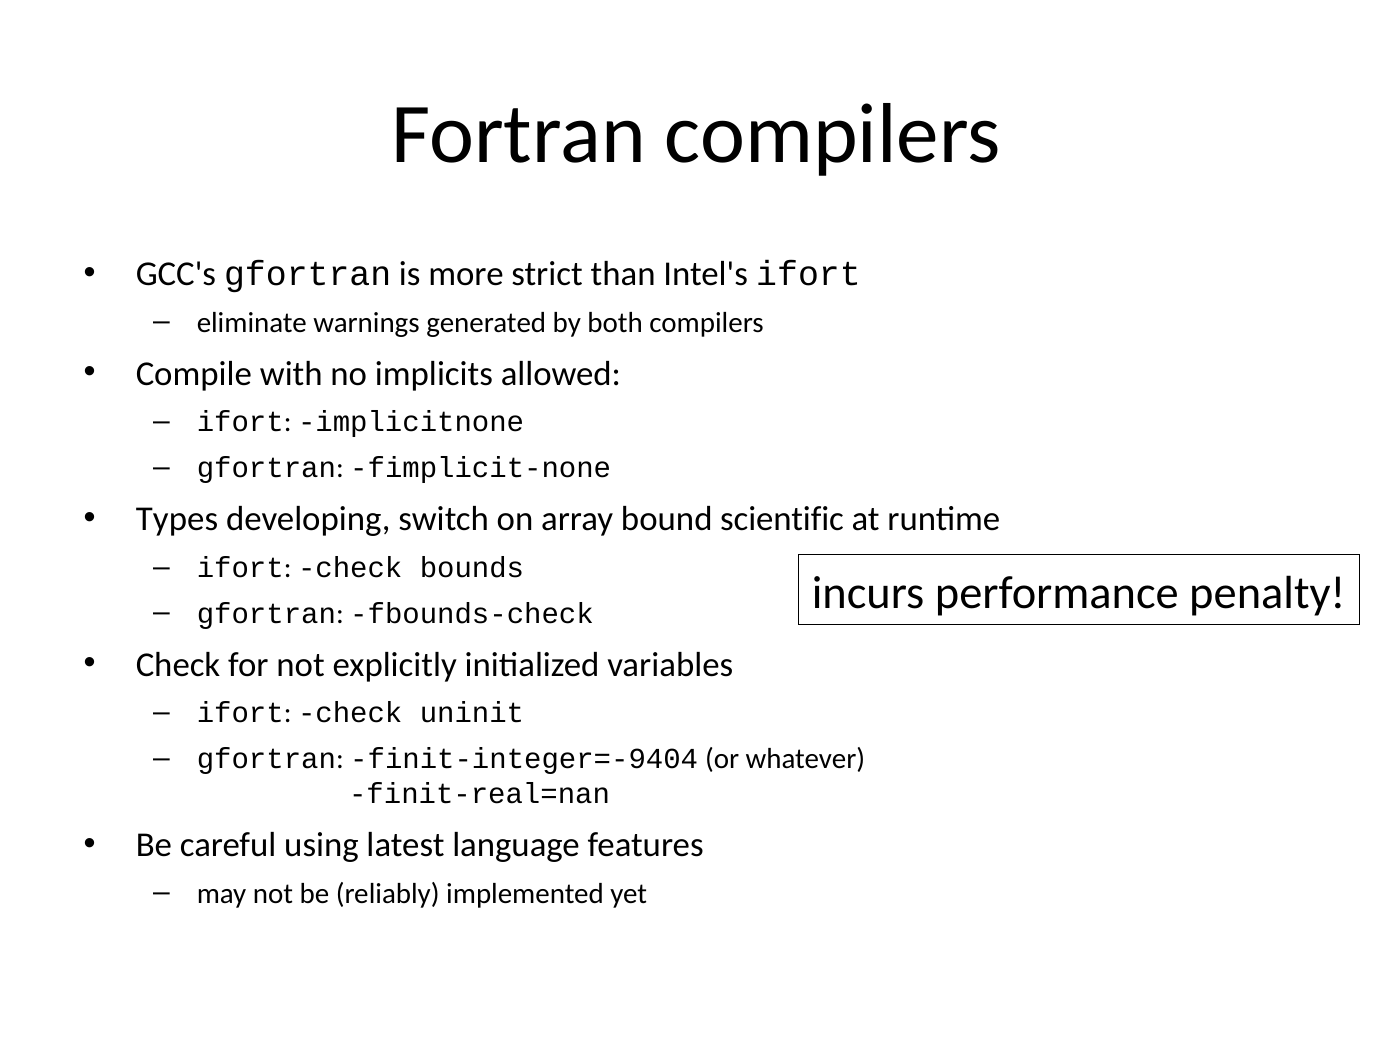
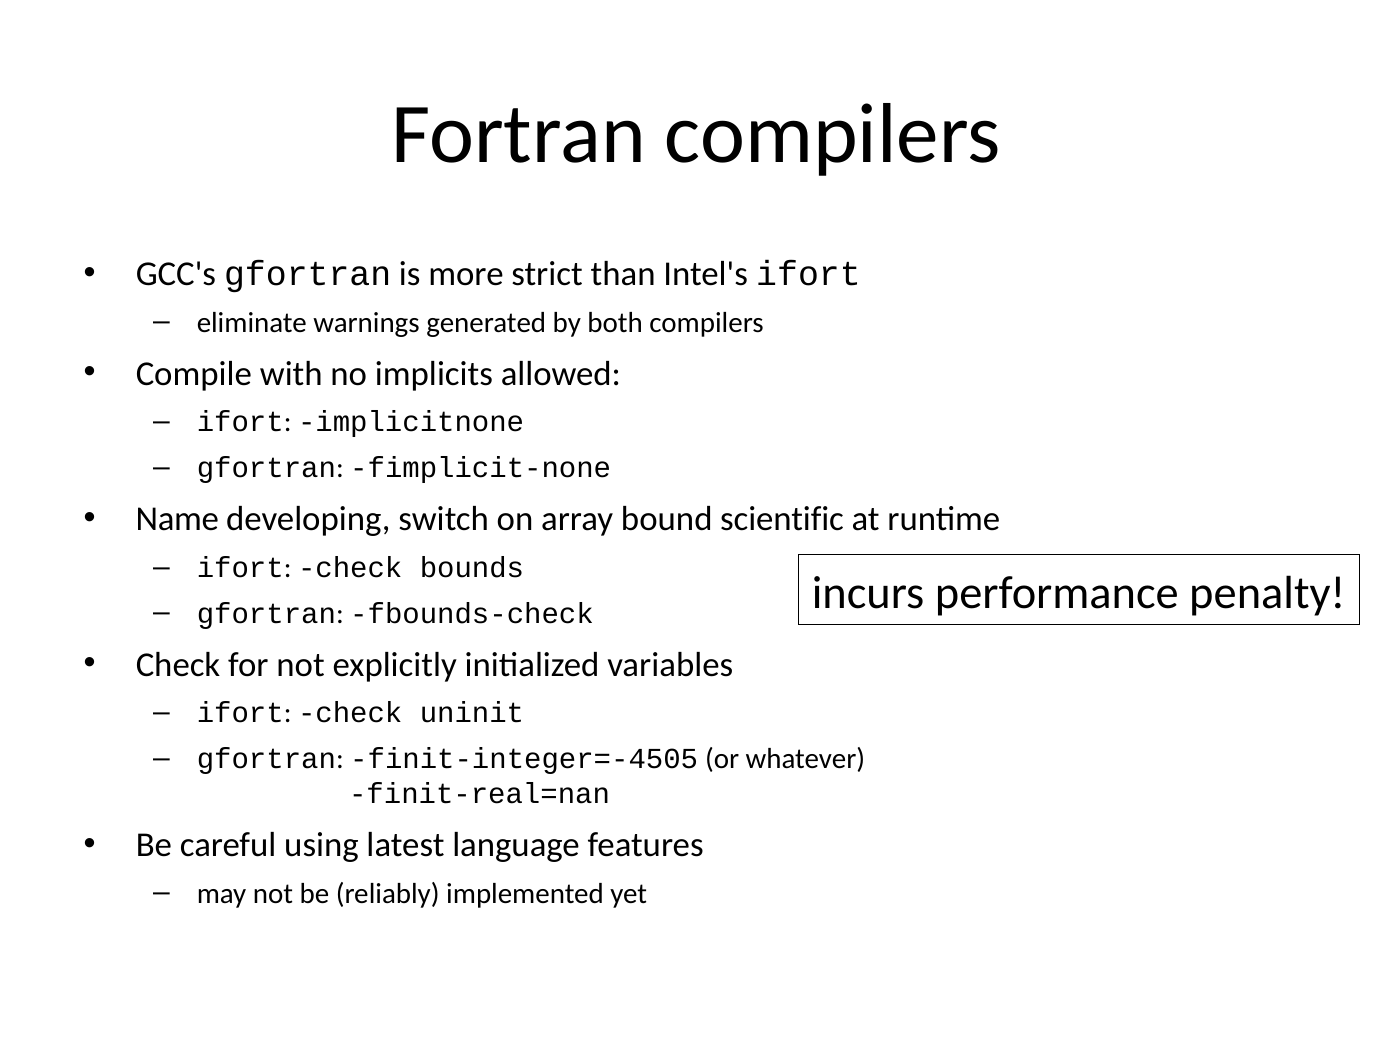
Types: Types -> Name (177, 519)
finit-integer=-9404: finit-integer=-9404 -> finit-integer=-4505 (524, 759)
